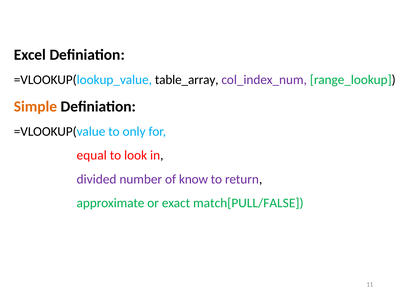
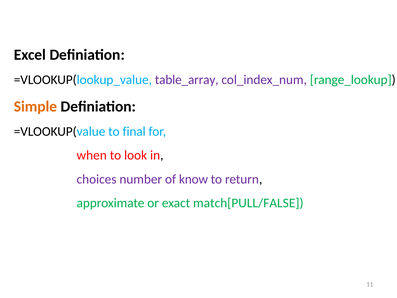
table_array colour: black -> purple (187, 80)
only: only -> final (134, 131)
equal: equal -> when (92, 155)
divided: divided -> choices (97, 179)
